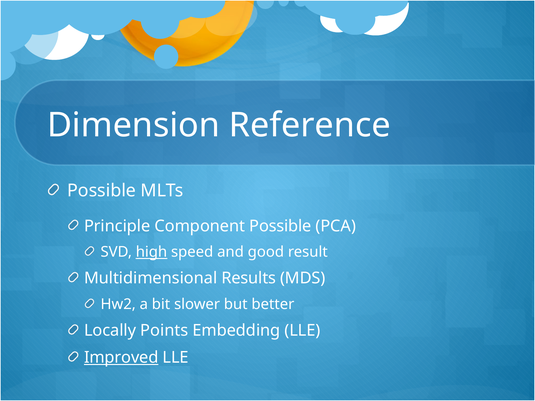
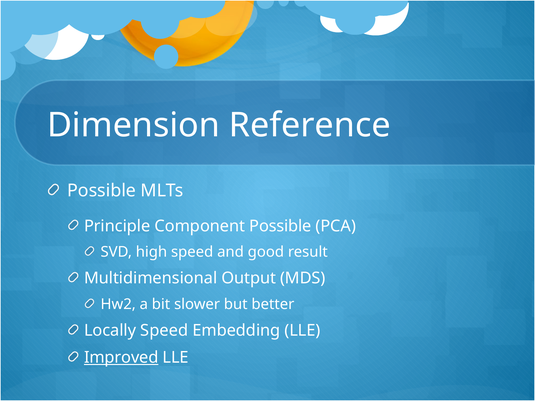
high underline: present -> none (151, 252)
Results: Results -> Output (249, 278)
Locally Points: Points -> Speed (164, 331)
